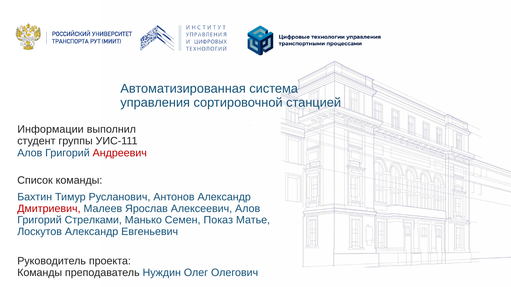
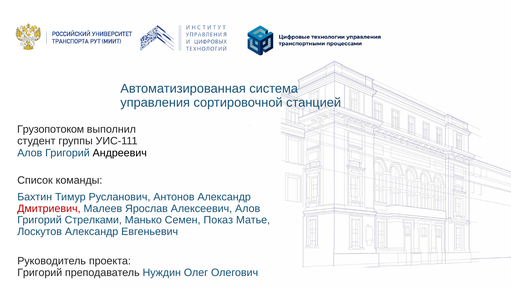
Информации: Информации -> Грузопотоком (51, 130)
Андреевич colour: red -> black (120, 153)
Команды: Команды -> Григорий (40, 273)
